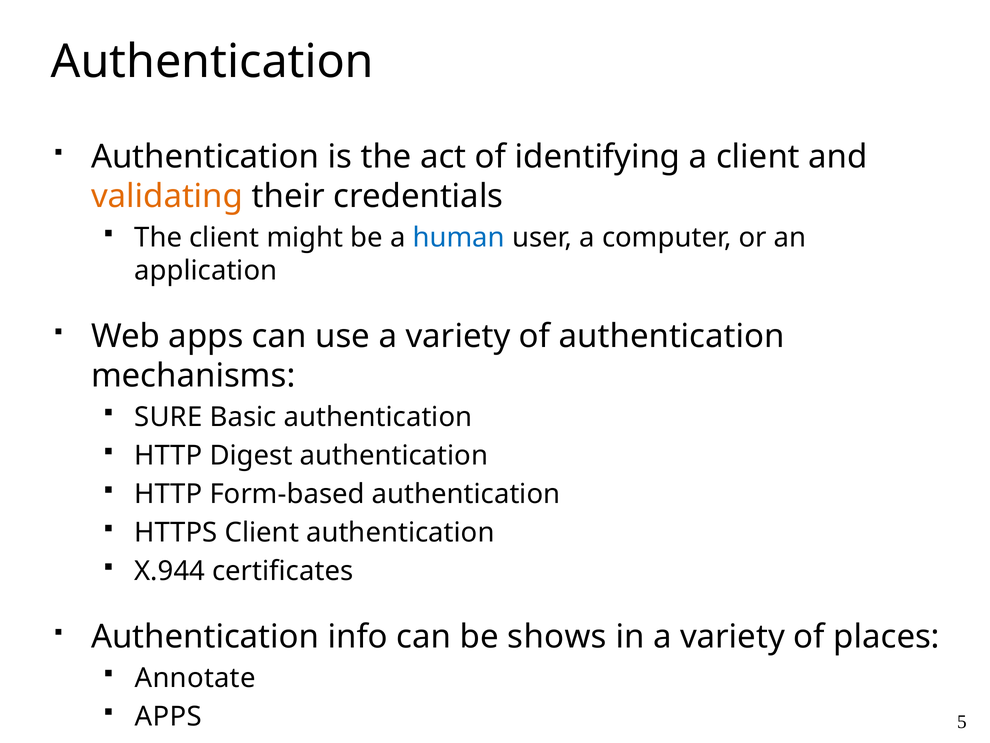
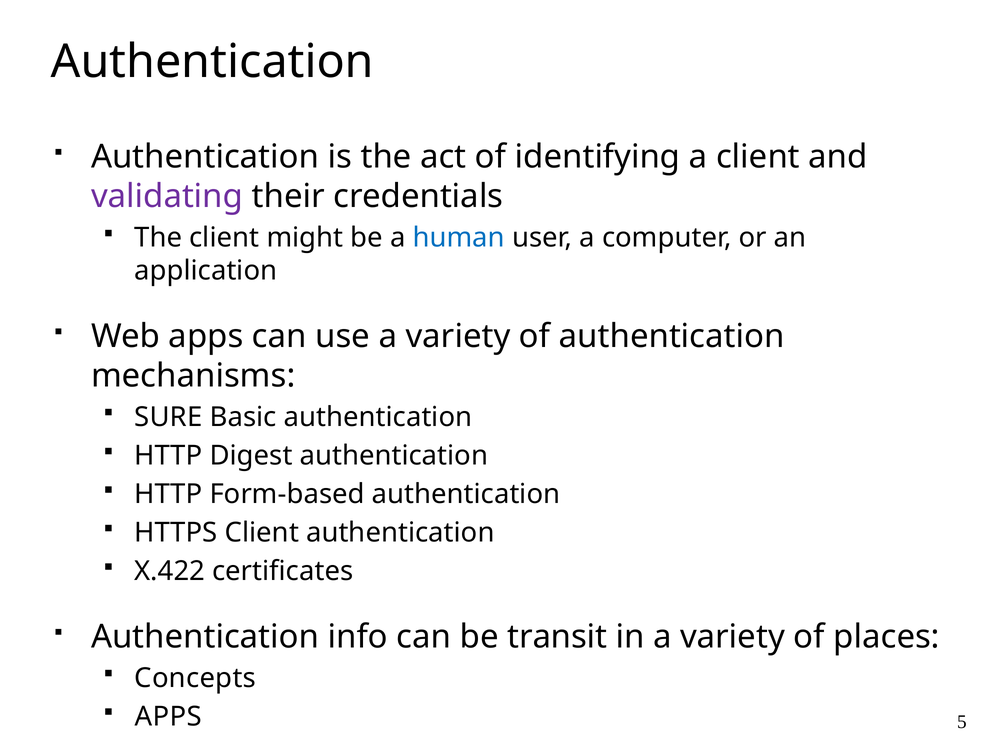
validating colour: orange -> purple (167, 196)
X.944: X.944 -> X.422 (170, 571)
shows: shows -> transit (557, 636)
Annotate: Annotate -> Concepts (195, 678)
